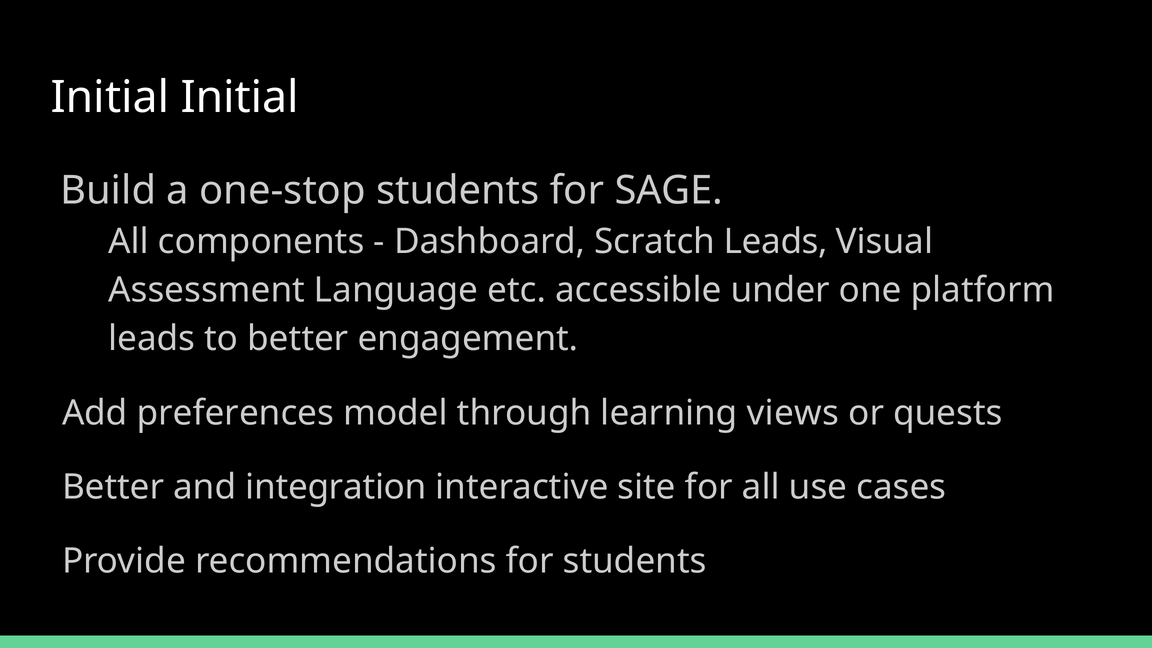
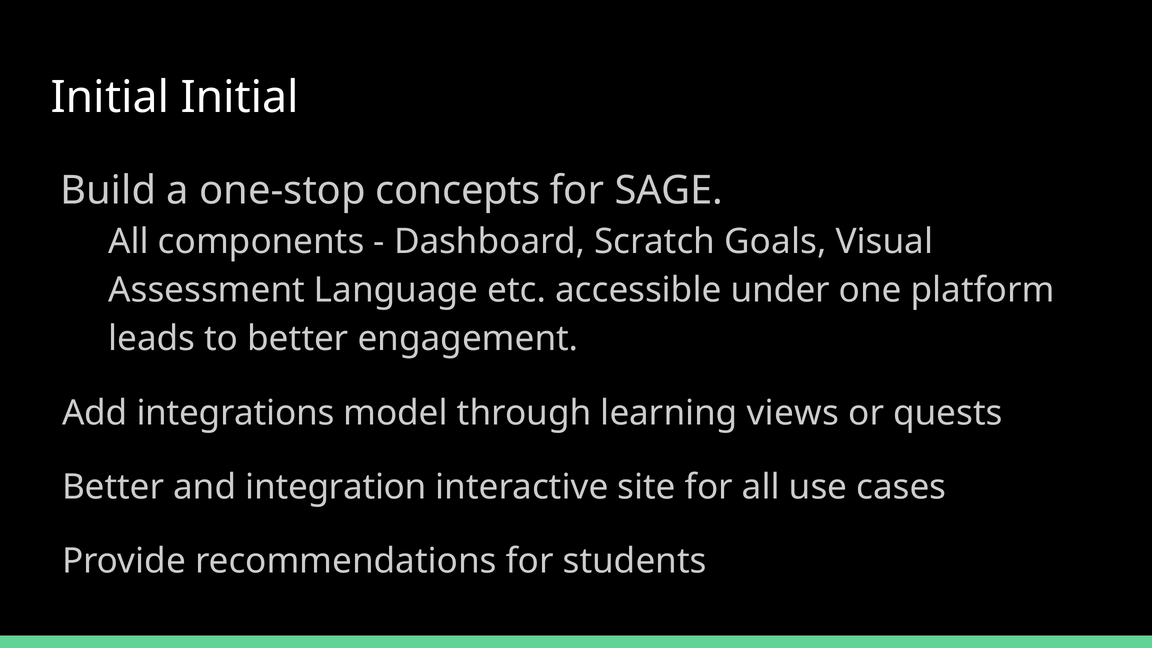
one-stop students: students -> concepts (458, 191)
Scratch Leads: Leads -> Goals (775, 242)
preferences: preferences -> integrations (236, 413)
